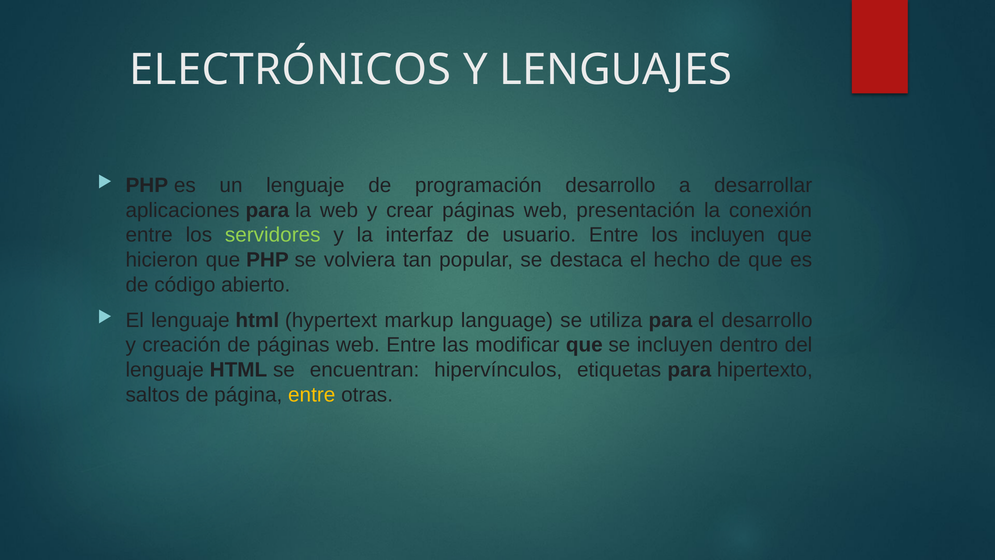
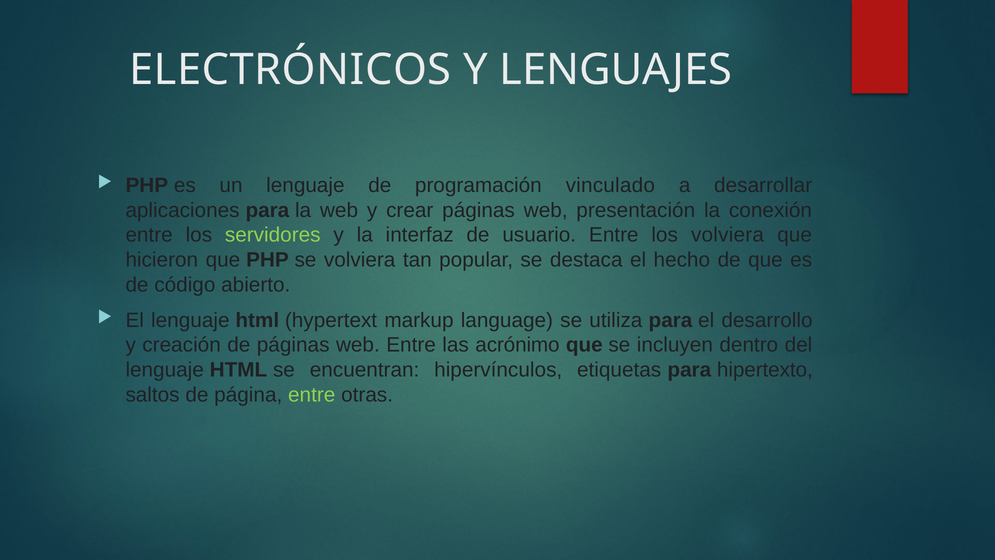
programación desarrollo: desarrollo -> vinculado (610, 185)
los incluyen: incluyen -> volviera (727, 235)
modificar: modificar -> acrónimo (518, 345)
entre colour: yellow -> light green (312, 395)
